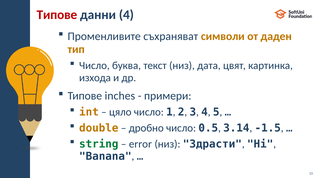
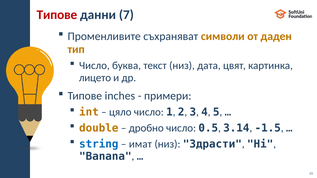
данни 4: 4 -> 7 (126, 15)
изхода: изхода -> лицето (95, 78)
string colour: green -> blue (99, 144)
error: error -> имат (140, 144)
